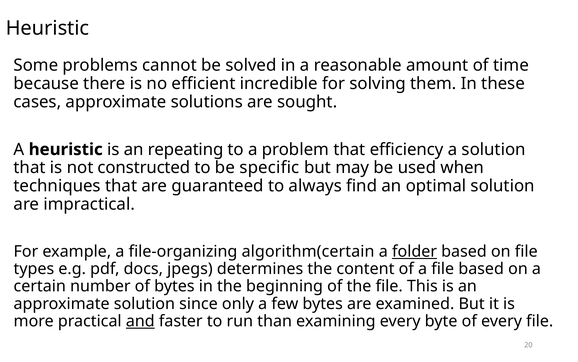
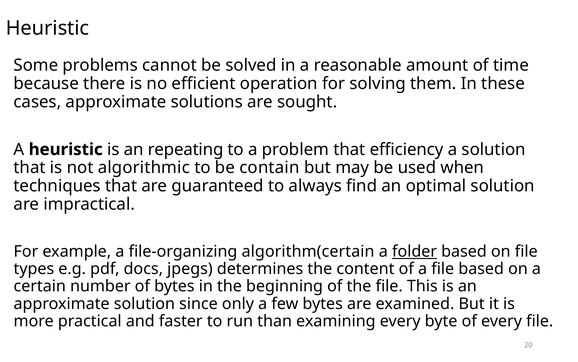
incredible: incredible -> operation (279, 83)
constructed: constructed -> algorithmic (144, 167)
specific: specific -> contain (269, 167)
and underline: present -> none (140, 320)
